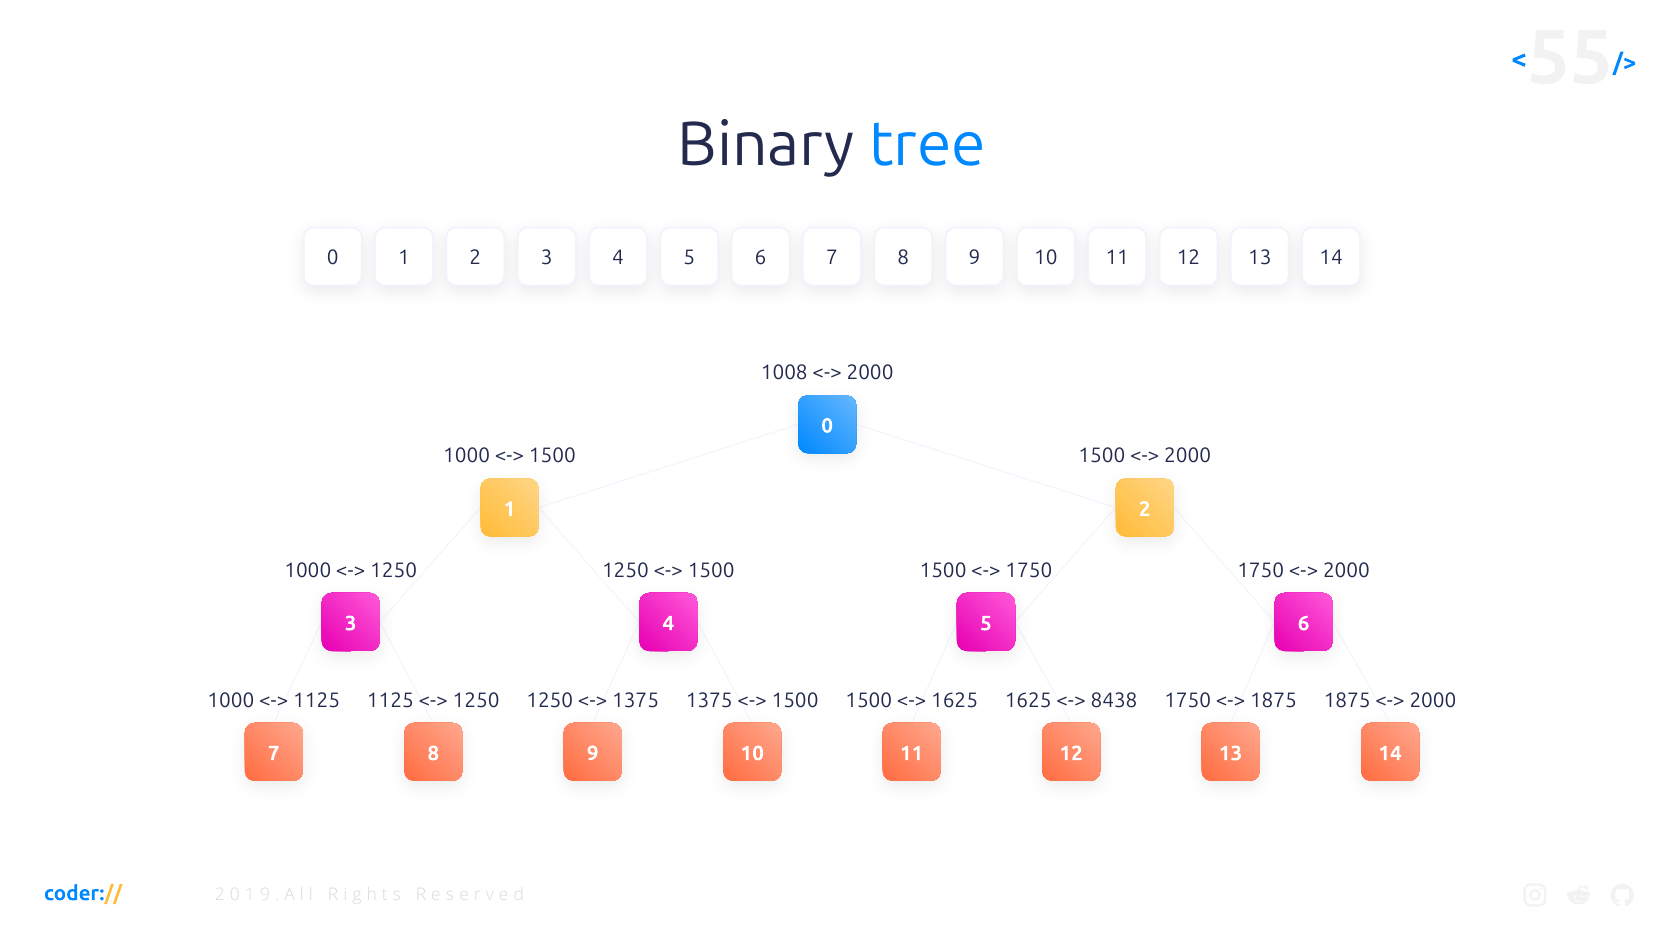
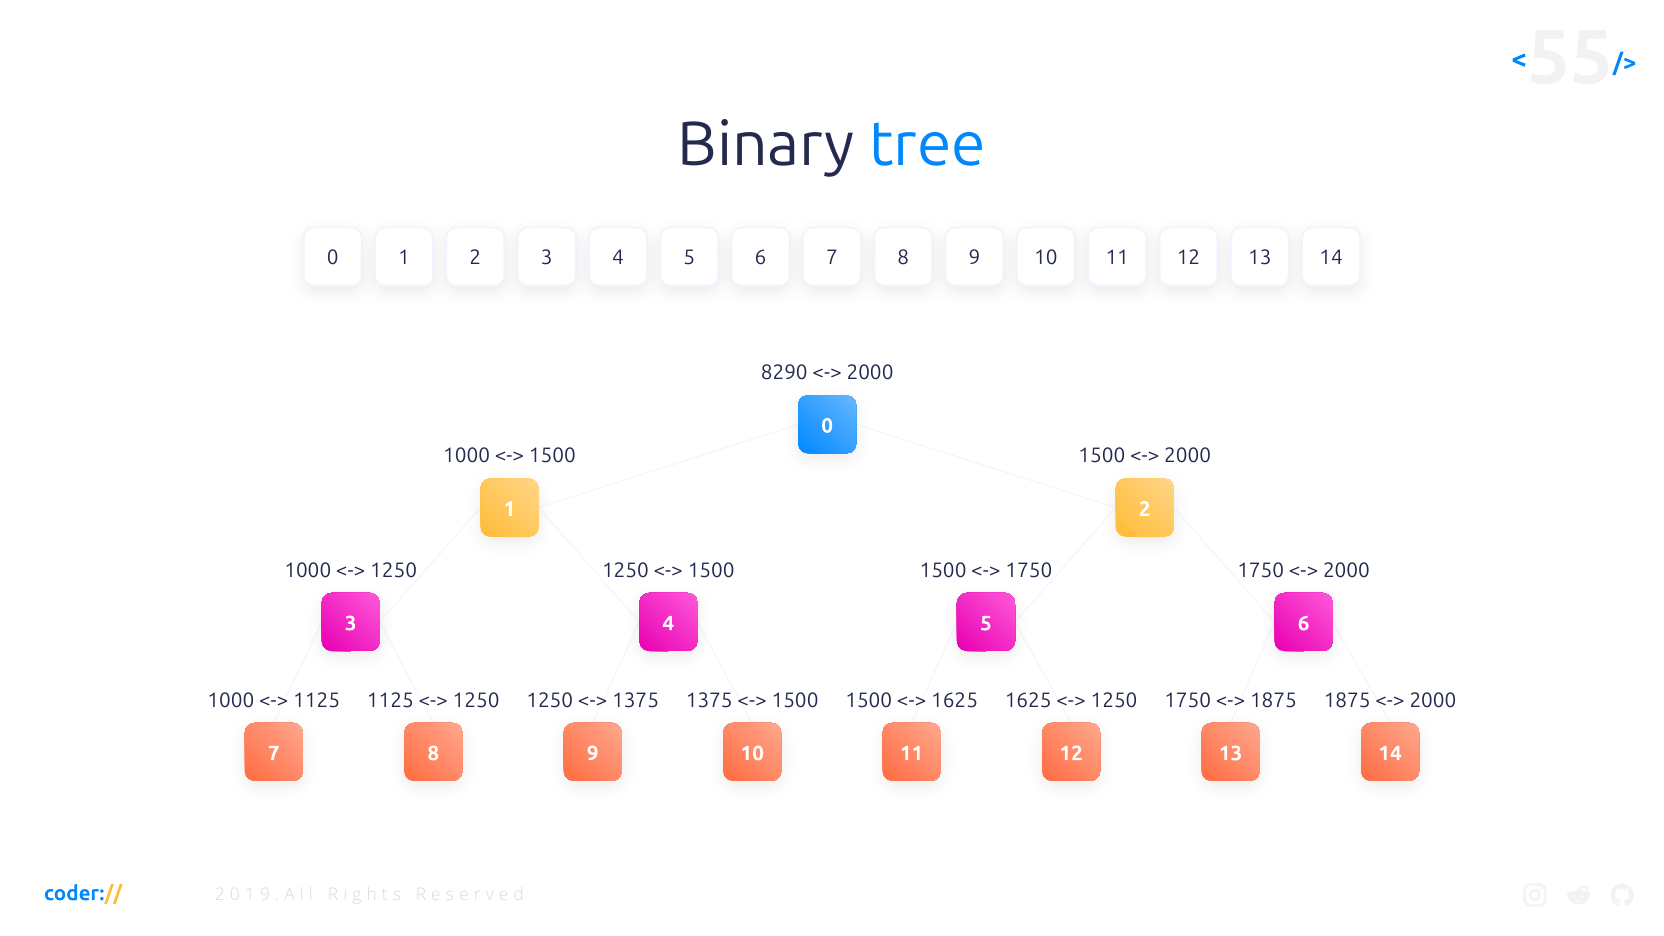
1008: 1008 -> 8290 (784, 373)
8438: 8438 -> 1250 (1114, 701)
